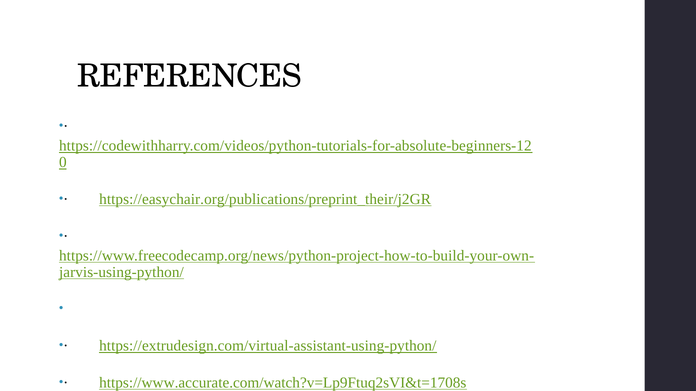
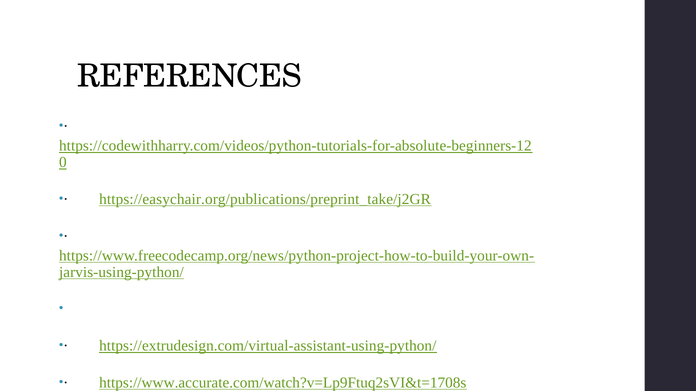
https://easychair.org/publications/preprint_their/j2GR: https://easychair.org/publications/preprint_their/j2GR -> https://easychair.org/publications/preprint_take/j2GR (265, 199)
